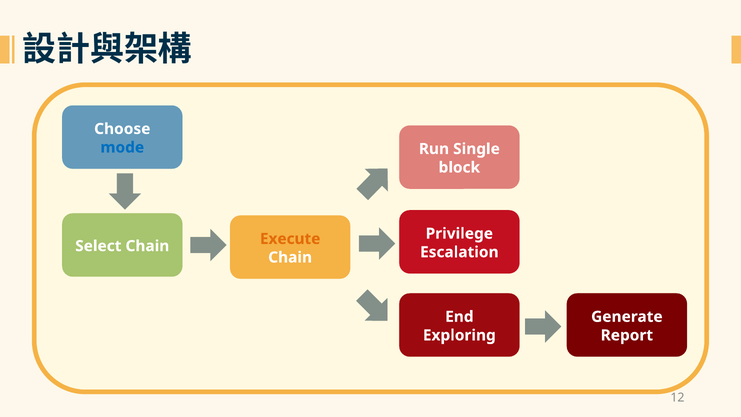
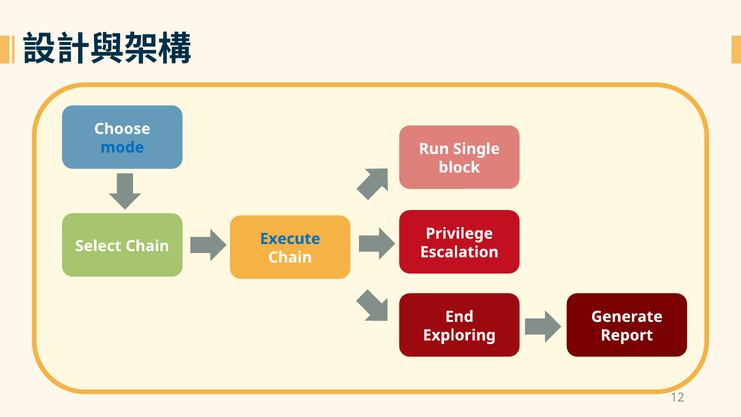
Execute colour: orange -> blue (290, 239)
